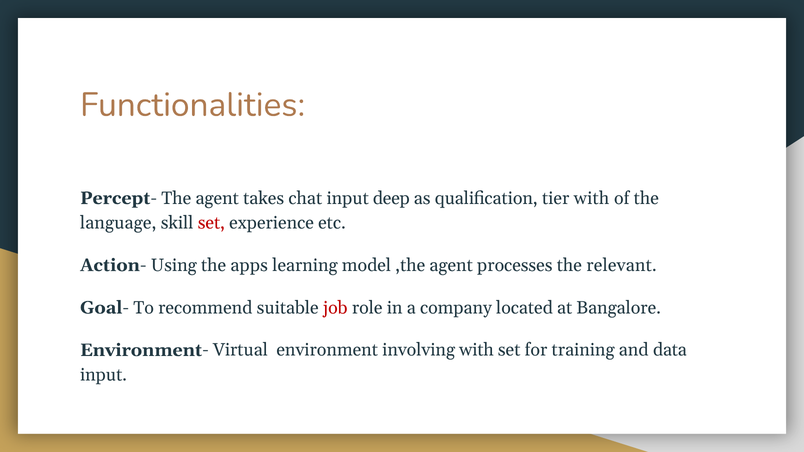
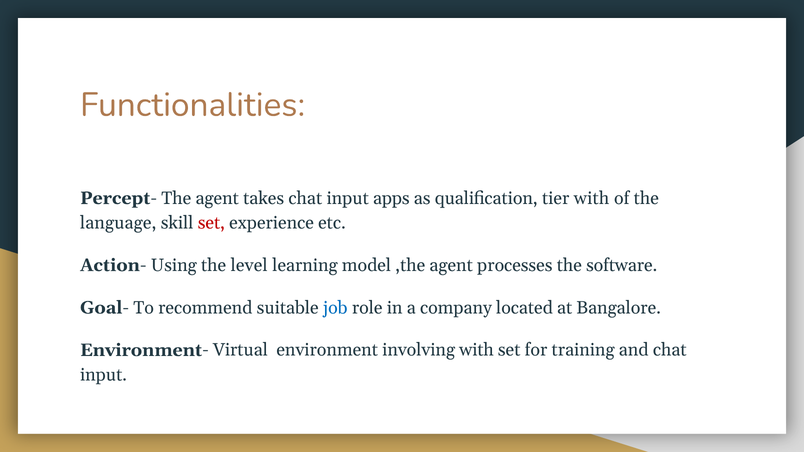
deep: deep -> apps (391, 198)
apps: apps -> level (249, 265)
relevant: relevant -> software (622, 265)
job colour: red -> blue (335, 308)
and data: data -> chat (670, 350)
